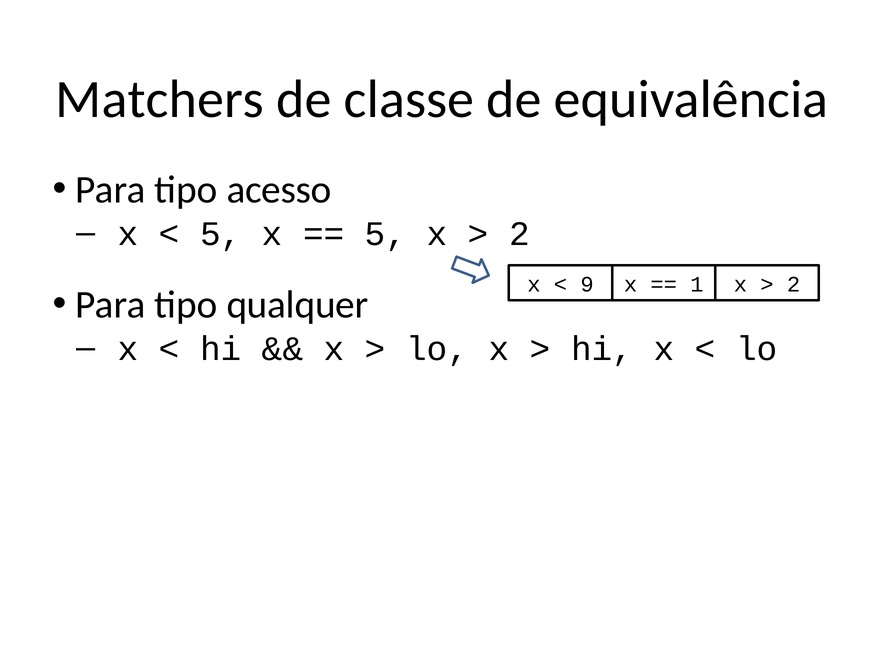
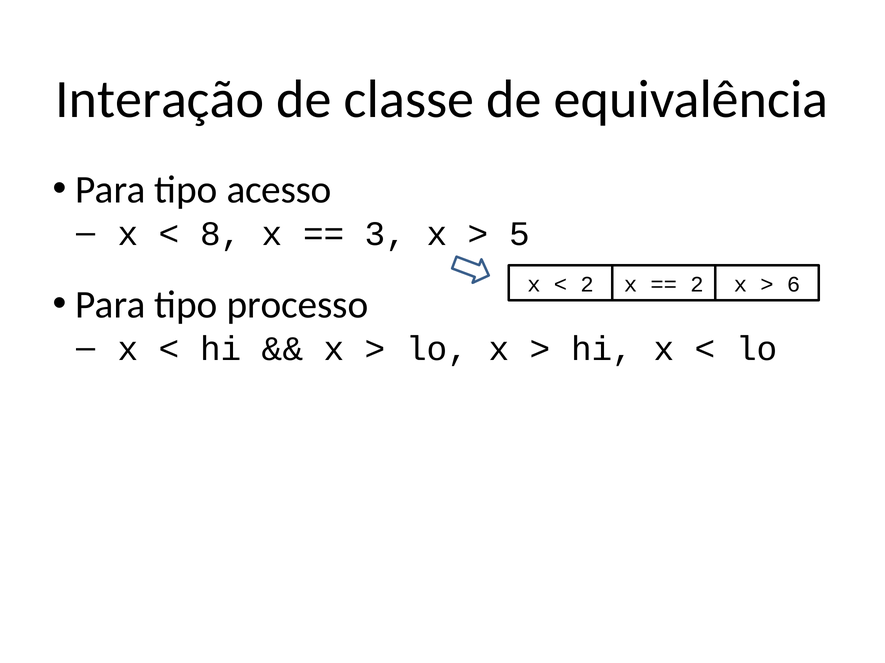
Matchers: Matchers -> Interação (160, 100)
5: 5 -> 8 (221, 234)
5: 5 -> 3 (386, 234)
2: 2 -> 5 (520, 234)
9: 9 -> 2 (587, 285)
1: 1 -> 2 (697, 285)
2: 2 -> 6 (794, 285)
qualquer: qualquer -> processo (297, 305)
